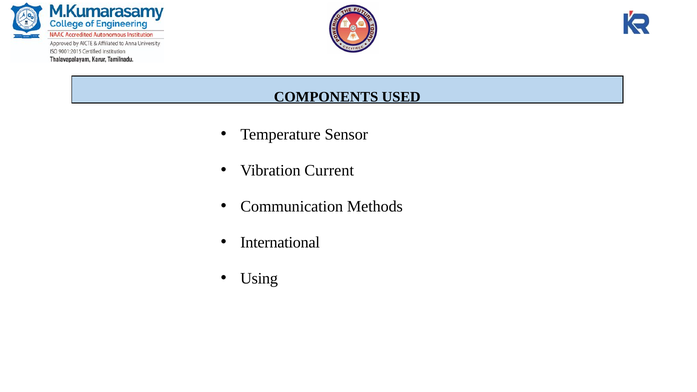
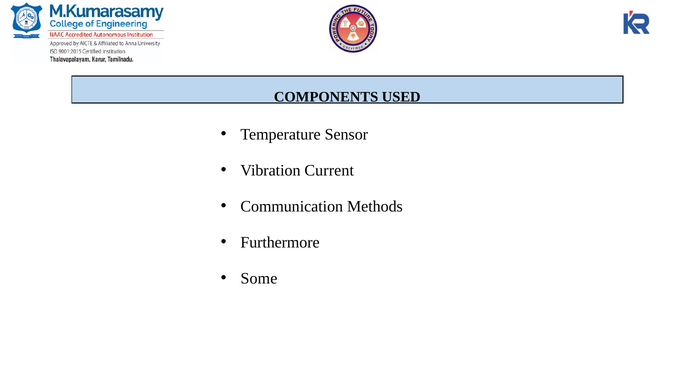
International: International -> Furthermore (280, 242)
Using: Using -> Some (259, 278)
